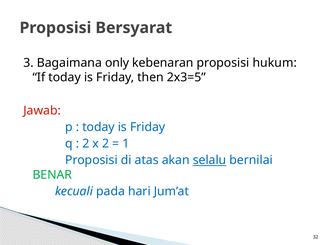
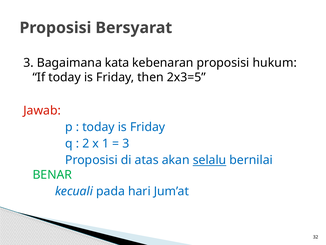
only: only -> kata (117, 63)
x 2: 2 -> 1 (106, 143)
1: 1 -> 3 (126, 143)
